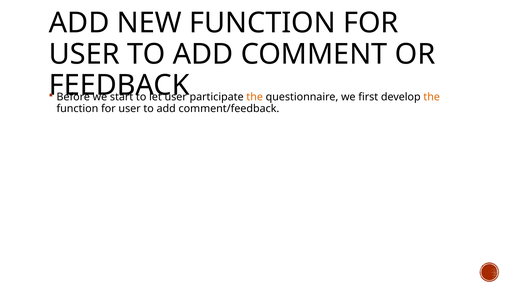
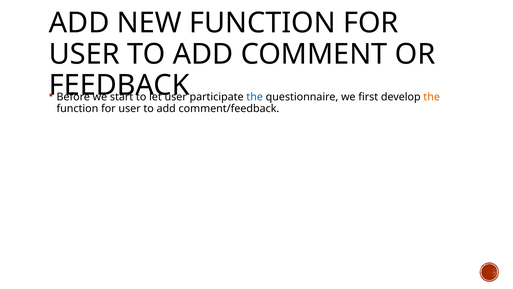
the colour: orange -> blue (255, 97)
